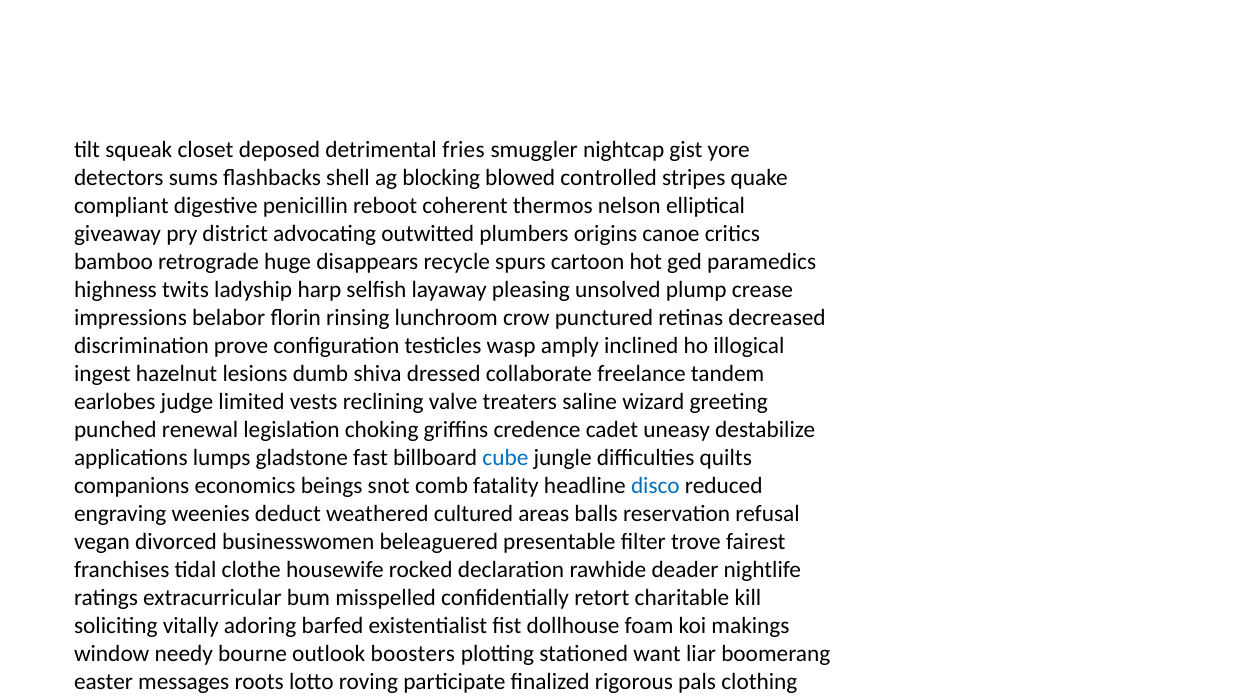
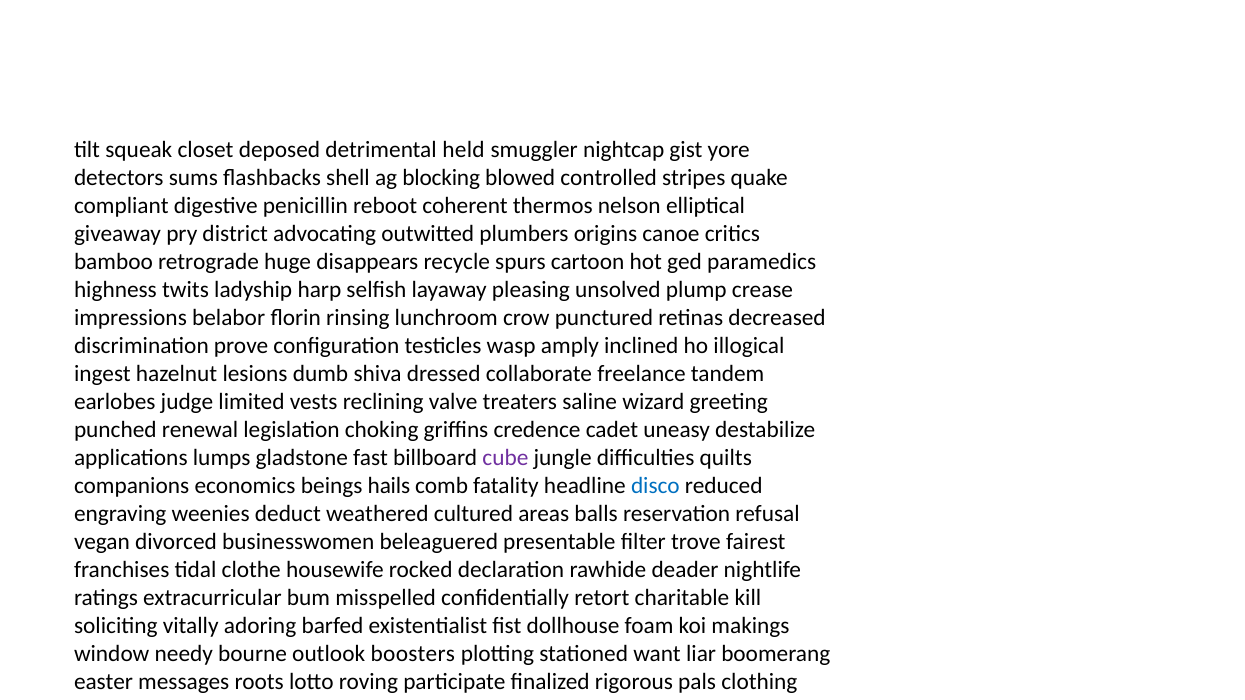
fries: fries -> held (464, 150)
cube colour: blue -> purple (505, 458)
snot: snot -> hails (389, 486)
